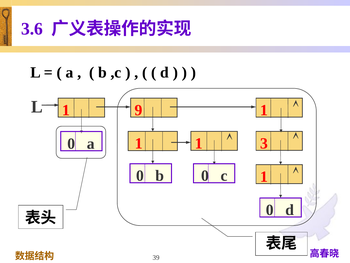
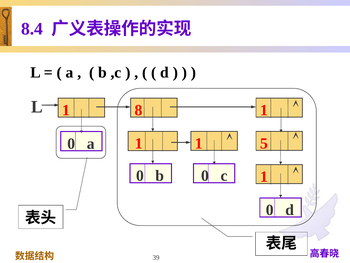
3.6: 3.6 -> 8.4 (32, 29)
9: 9 -> 8 (139, 110)
3: 3 -> 5 (264, 143)
